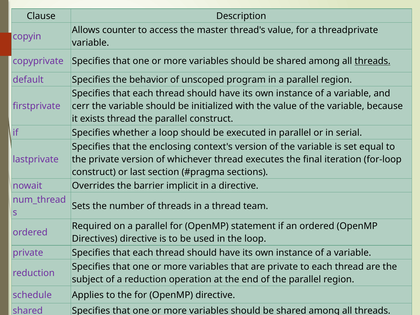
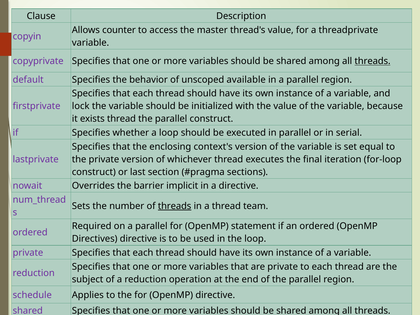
program: program -> available (246, 80)
cerr: cerr -> lock (81, 106)
threads underline: none -> present (175, 206)
